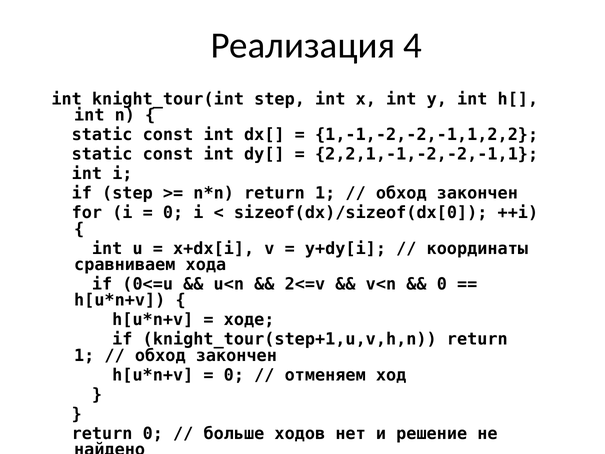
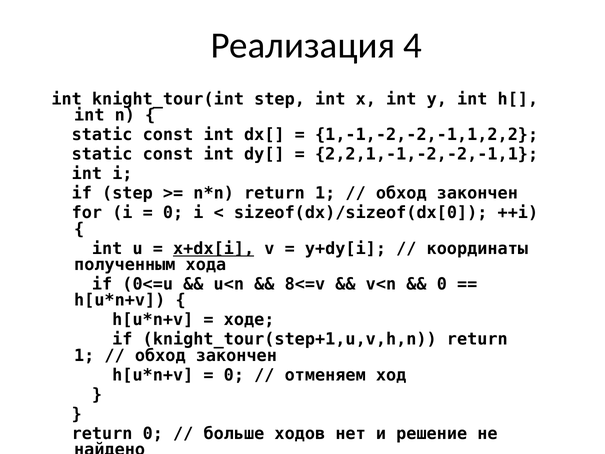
x+dx[i underline: none -> present (214, 248)
сравниваем: сравниваем -> полученным (125, 265)
2<=v: 2<=v -> 8<=v (305, 284)
